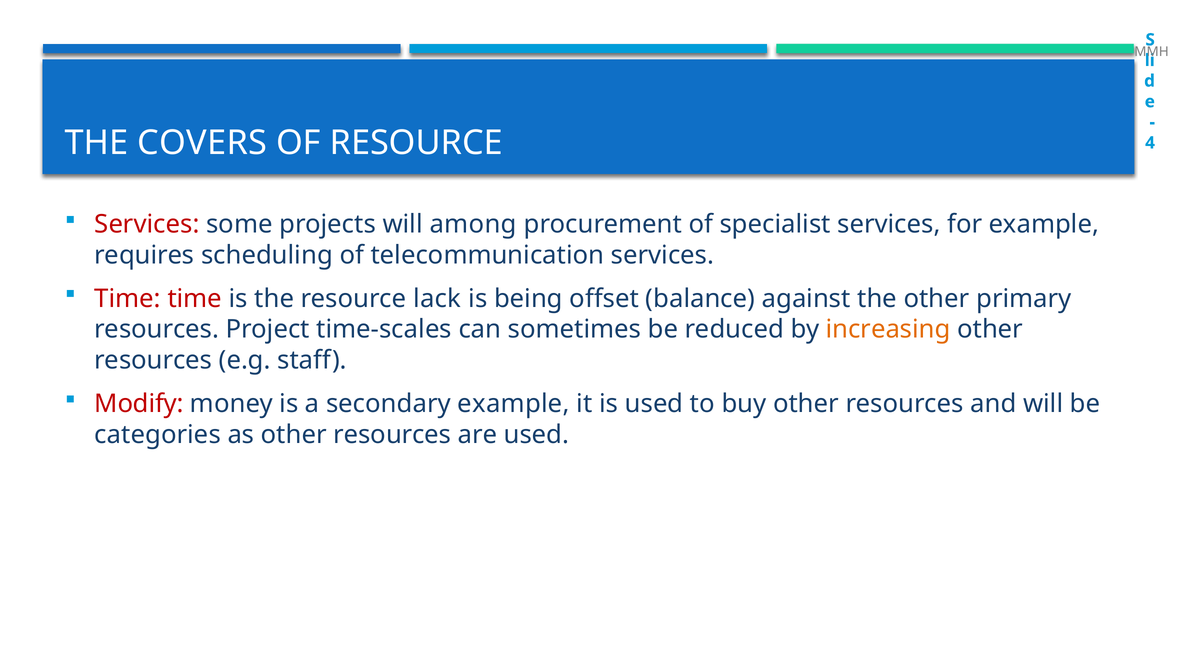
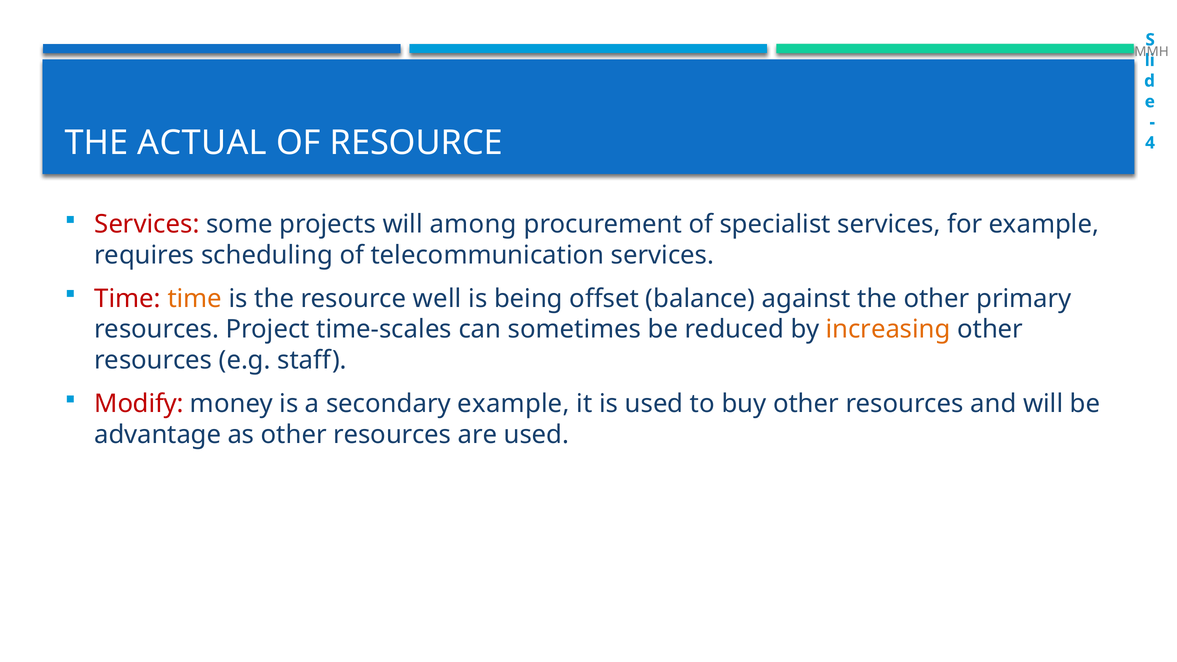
COVERS: COVERS -> ACTUAL (202, 143)
time colour: red -> orange (195, 299)
lack: lack -> well (437, 299)
categories: categories -> advantage (158, 435)
